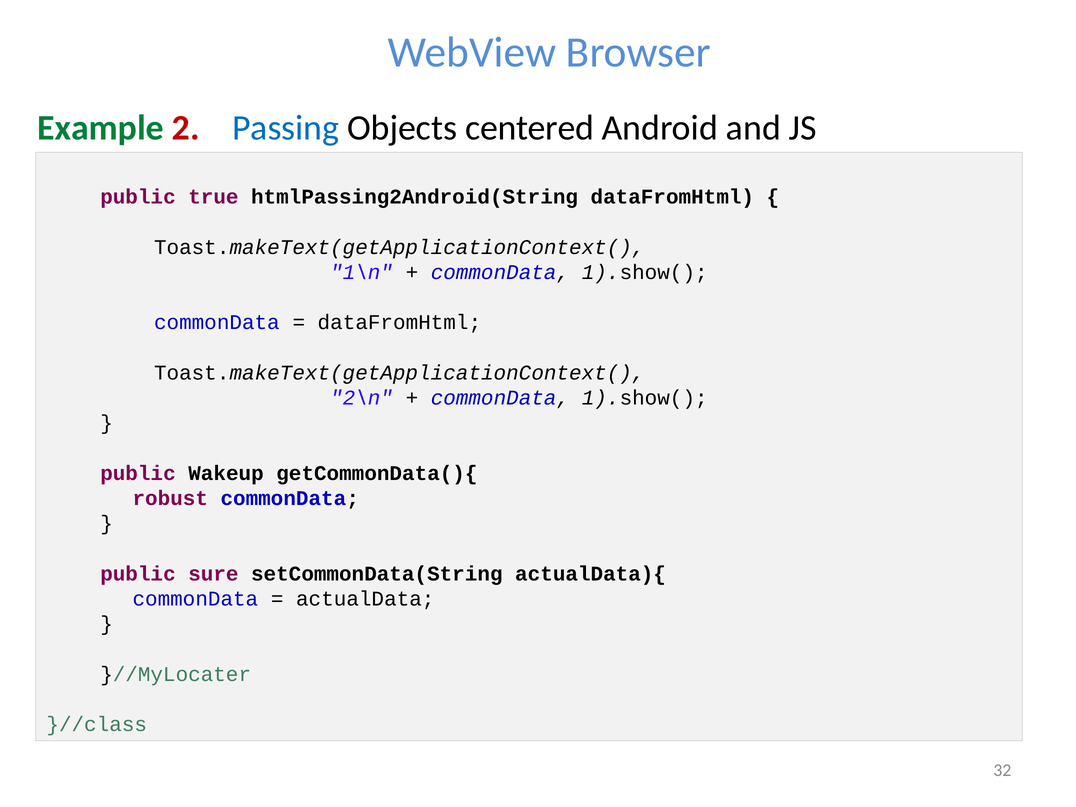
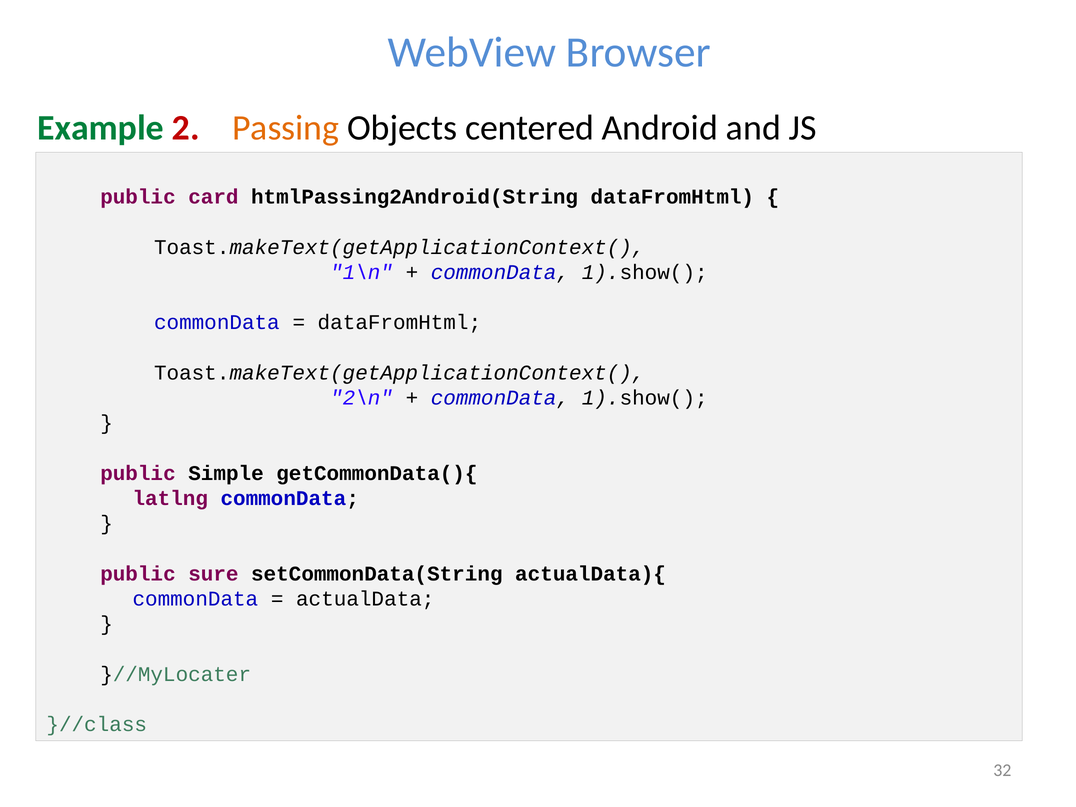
Passing colour: blue -> orange (286, 128)
true: true -> card (213, 197)
Wakeup: Wakeup -> Simple (226, 473)
robust: robust -> latlng (170, 498)
